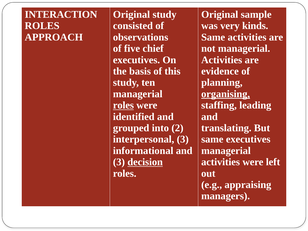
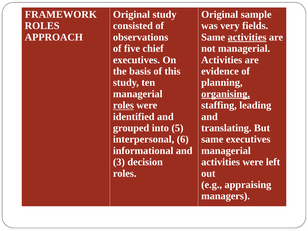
INTERACTION: INTERACTION -> FRAMEWORK (61, 15)
kinds: kinds -> fields (255, 26)
activities underline: none -> present (247, 37)
2: 2 -> 5 (177, 128)
interpersonal 3: 3 -> 6 (183, 139)
decision underline: present -> none (145, 162)
